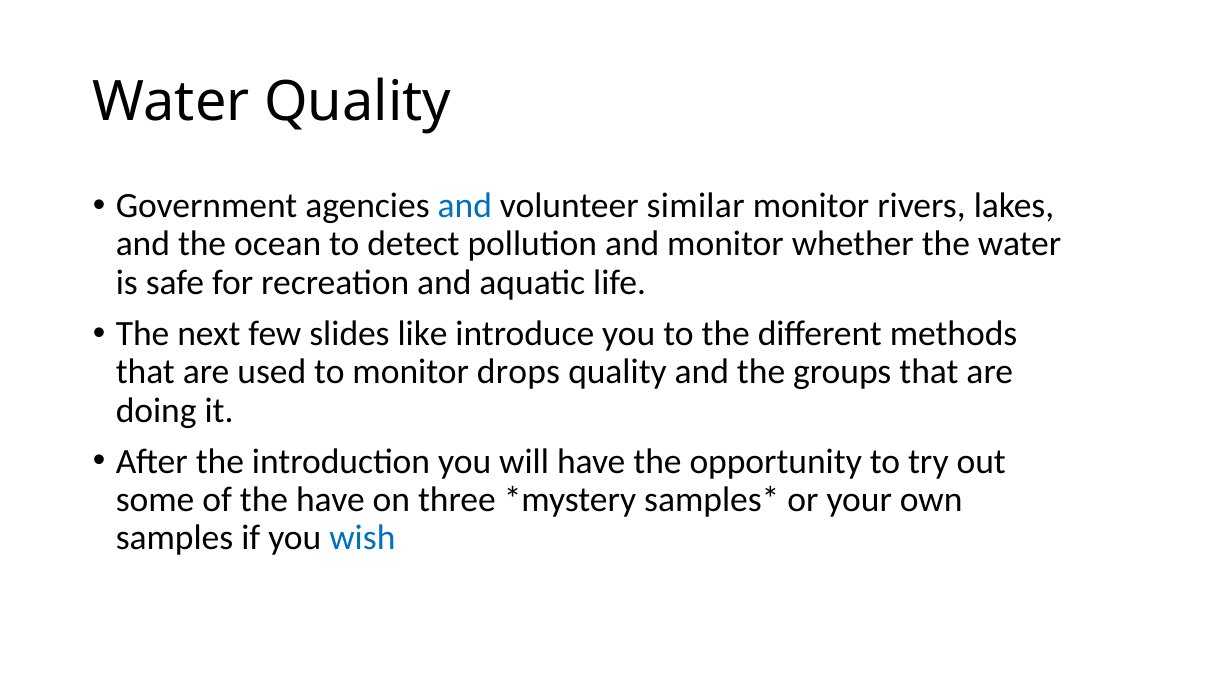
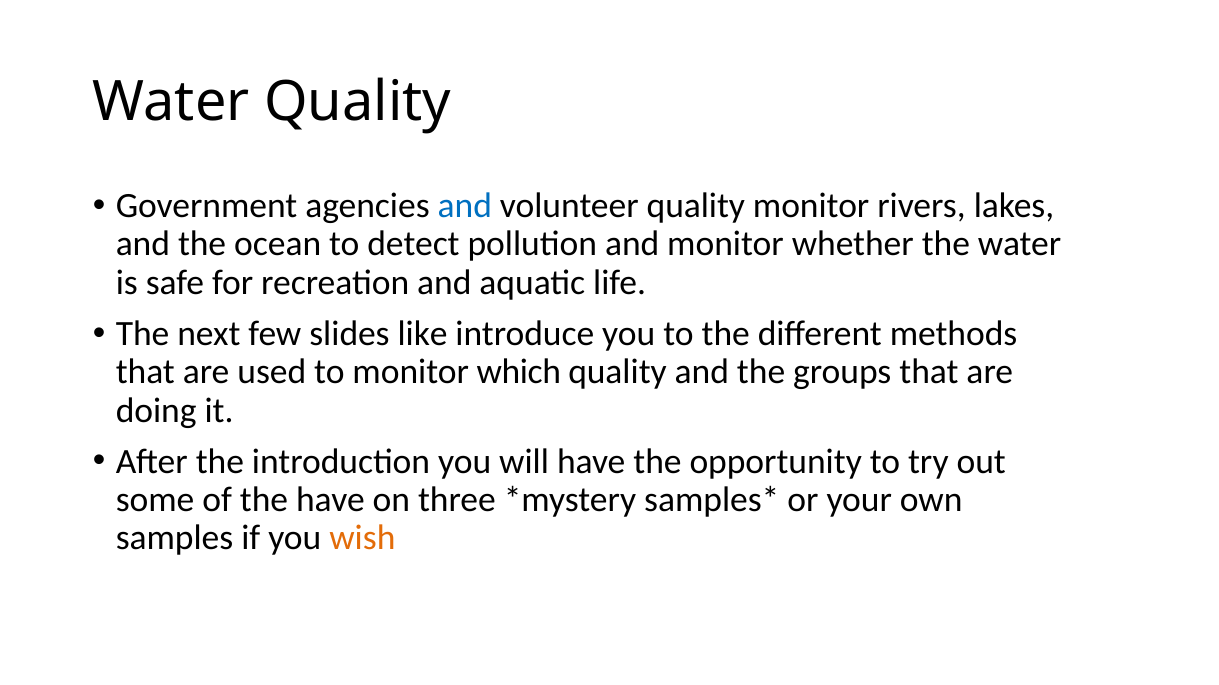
volunteer similar: similar -> quality (696, 206)
drops: drops -> which (519, 372)
wish colour: blue -> orange (362, 539)
